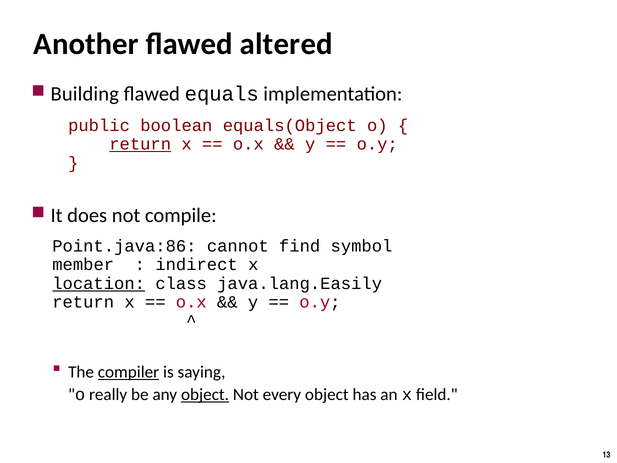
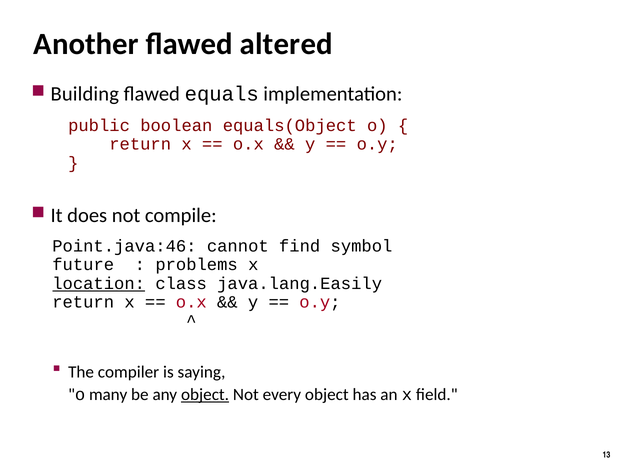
return underline: present -> none (140, 144)
Point.java:86: Point.java:86 -> Point.java:46 (124, 246)
member: member -> future (83, 265)
indirect: indirect -> problems (197, 265)
compiler underline: present -> none (129, 372)
really: really -> many (108, 395)
